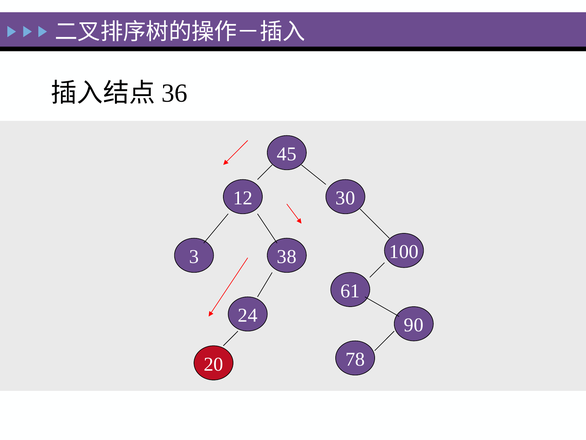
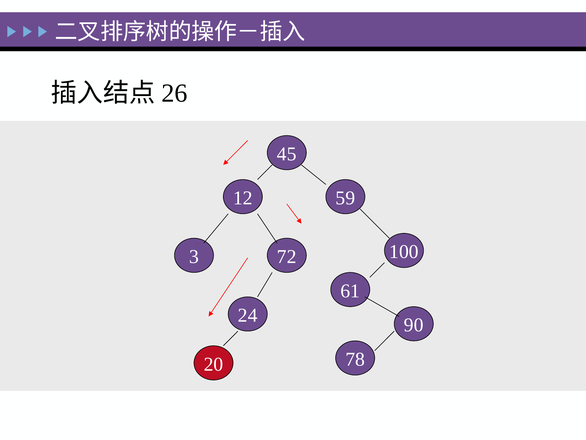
36: 36 -> 26 (175, 93)
30: 30 -> 59 (345, 198)
38: 38 -> 72 (287, 256)
